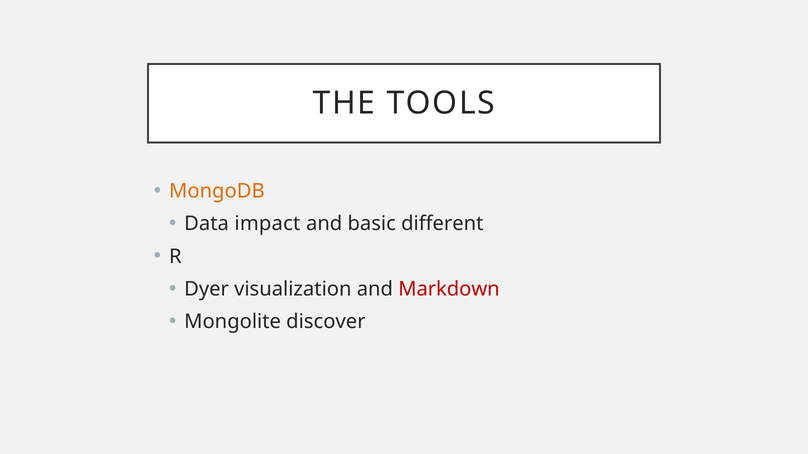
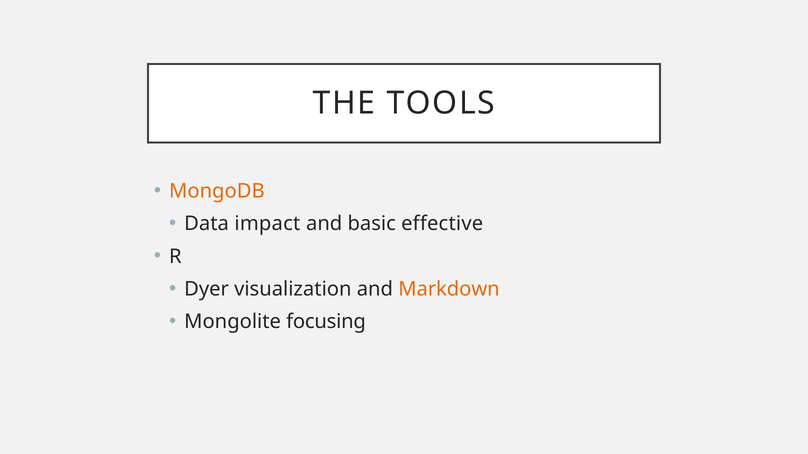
different: different -> effective (442, 224)
Markdown colour: red -> orange (449, 289)
discover: discover -> focusing (326, 322)
